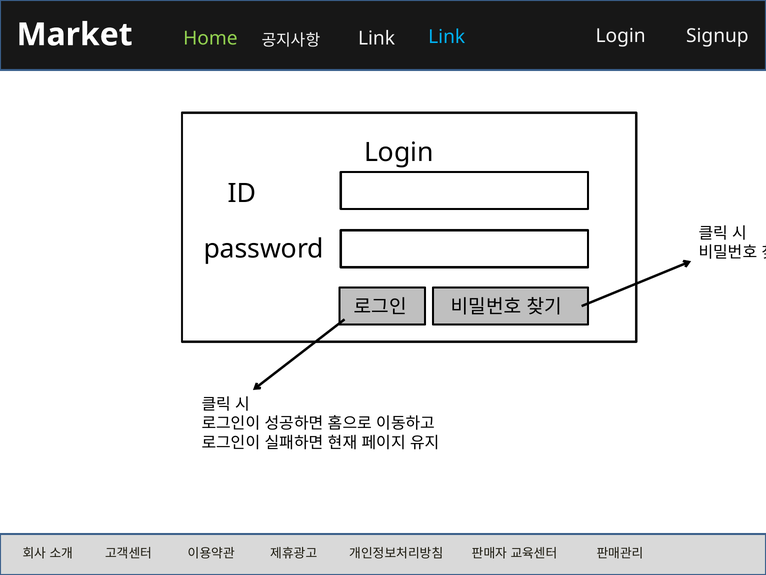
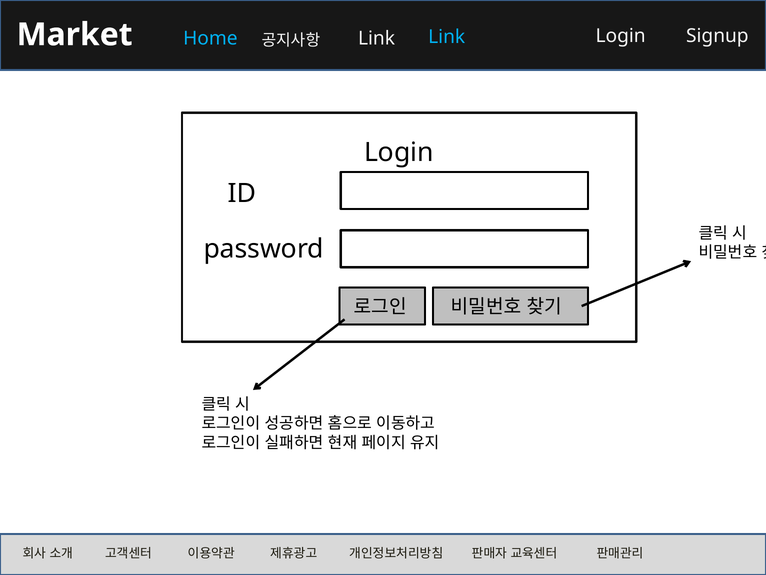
Home colour: light green -> light blue (210, 39)
